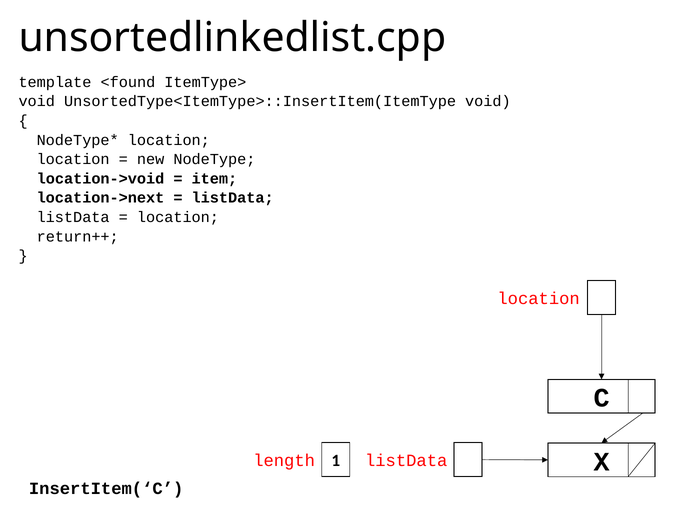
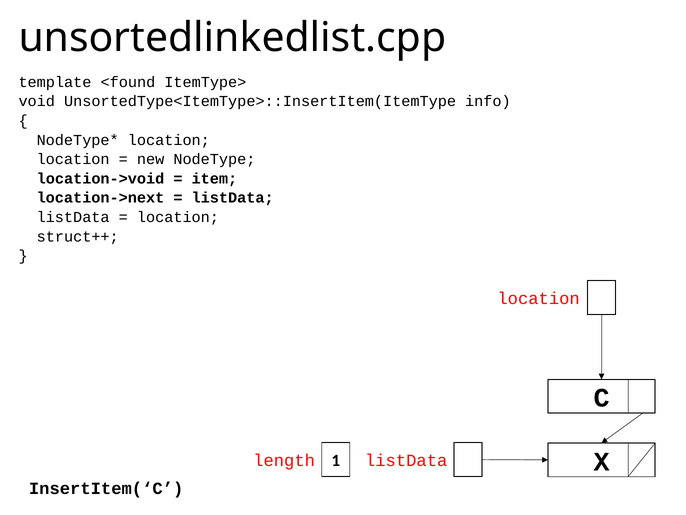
UnsortedType<ItemType>::InsertItem(ItemType void: void -> info (488, 101)
return++: return++ -> struct++ (78, 236)
